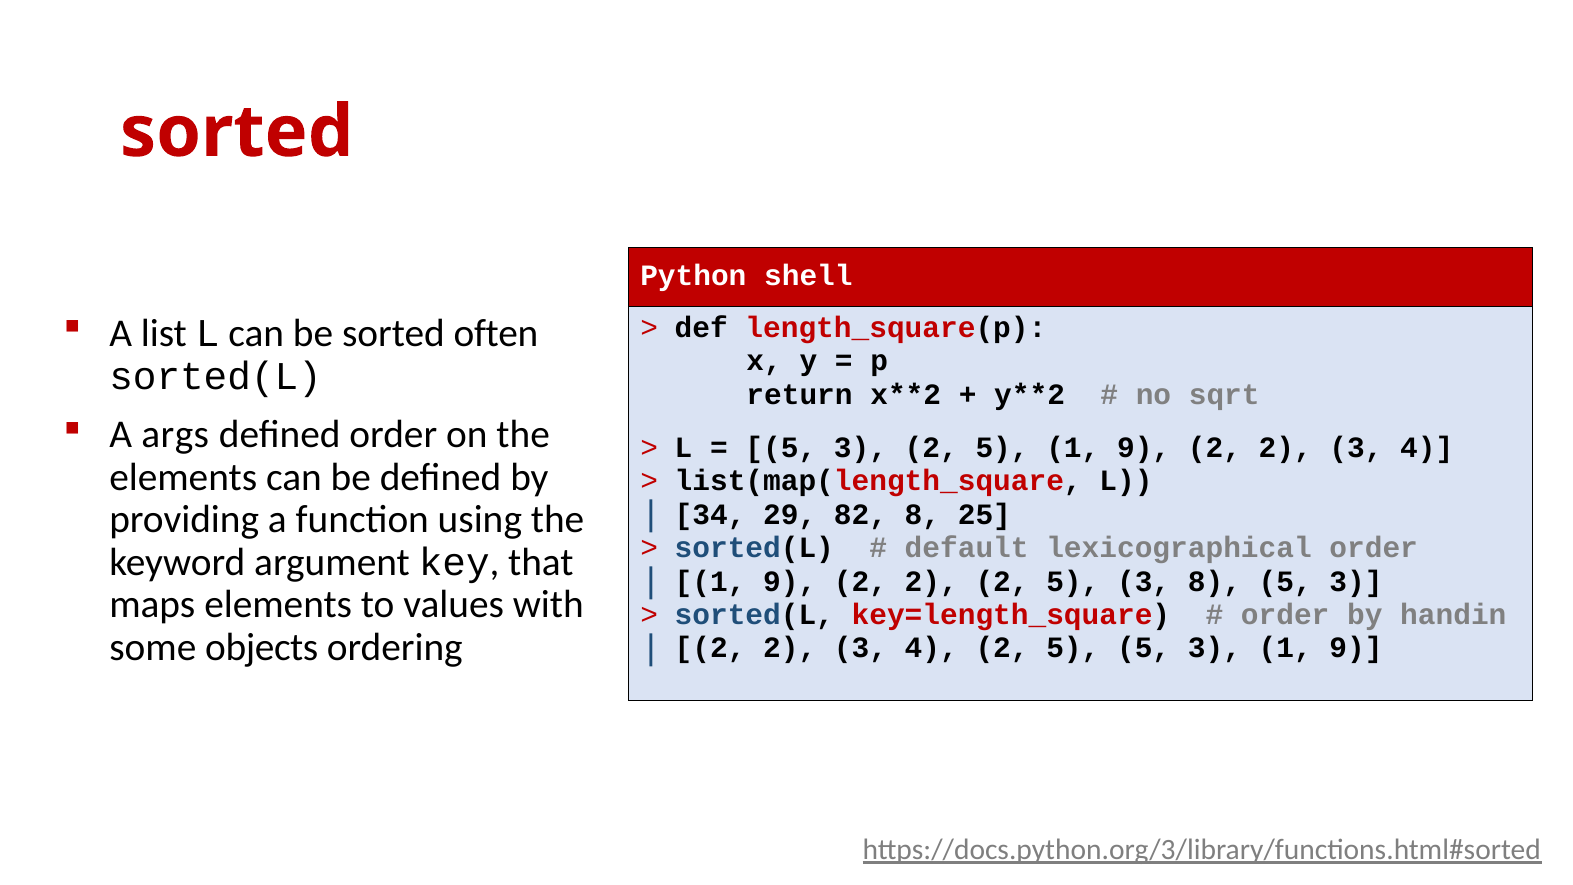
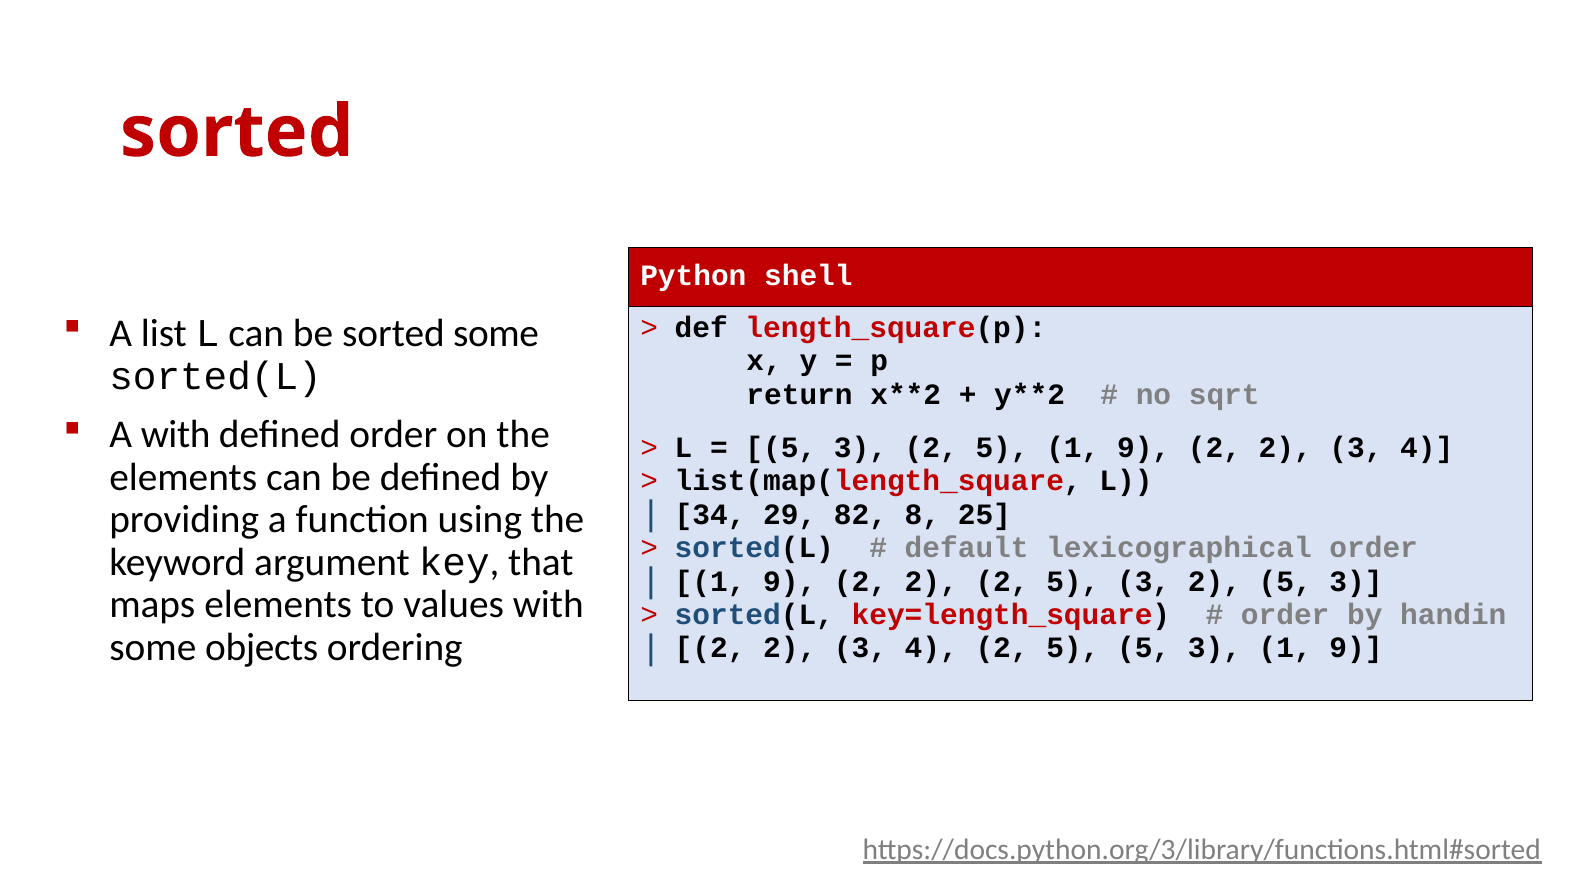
sorted often: often -> some (496, 334)
A args: args -> with (176, 435)
2 5 3 8: 8 -> 2 (1214, 581)
